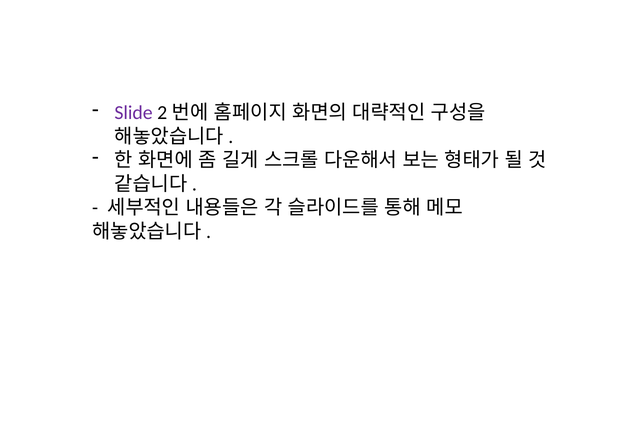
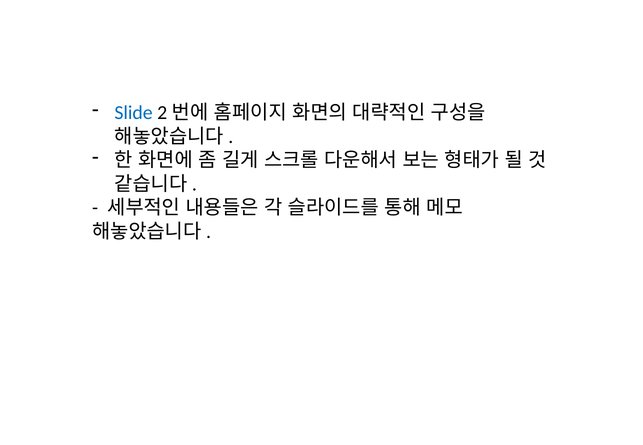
Slide colour: purple -> blue (134, 113)
